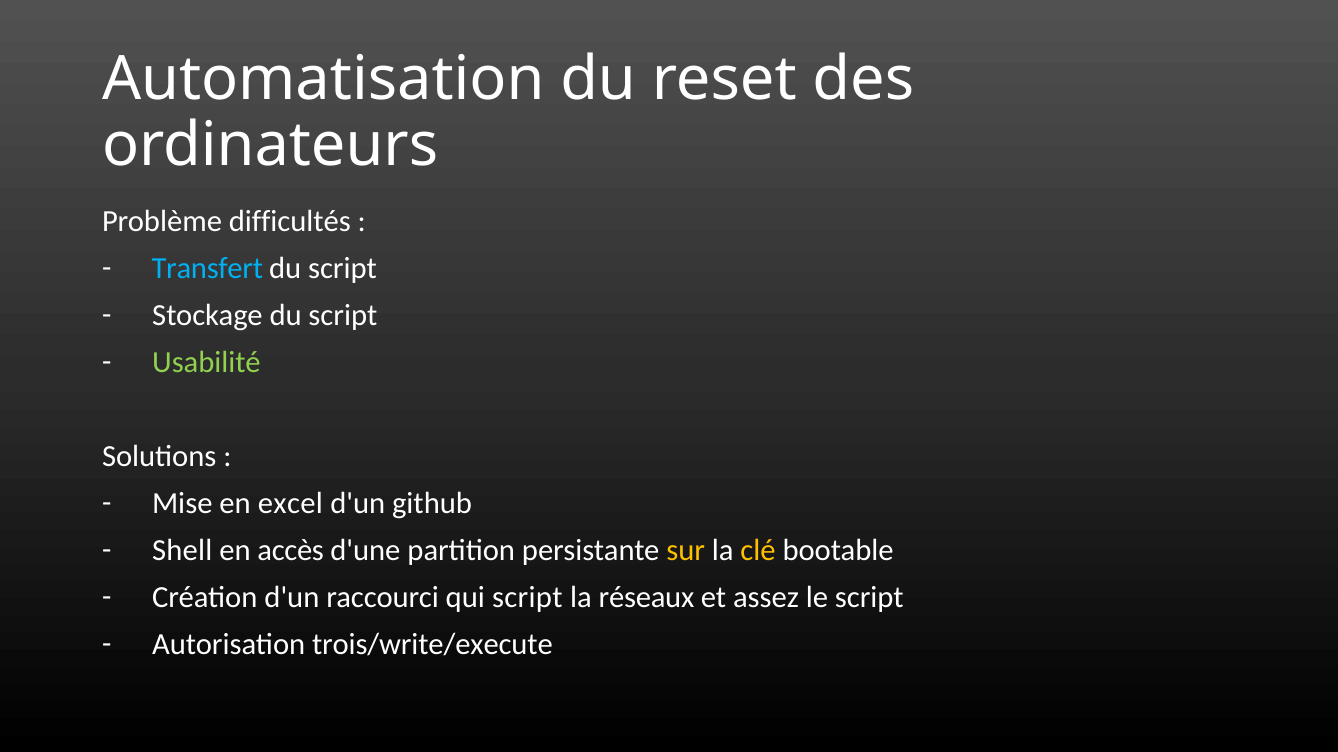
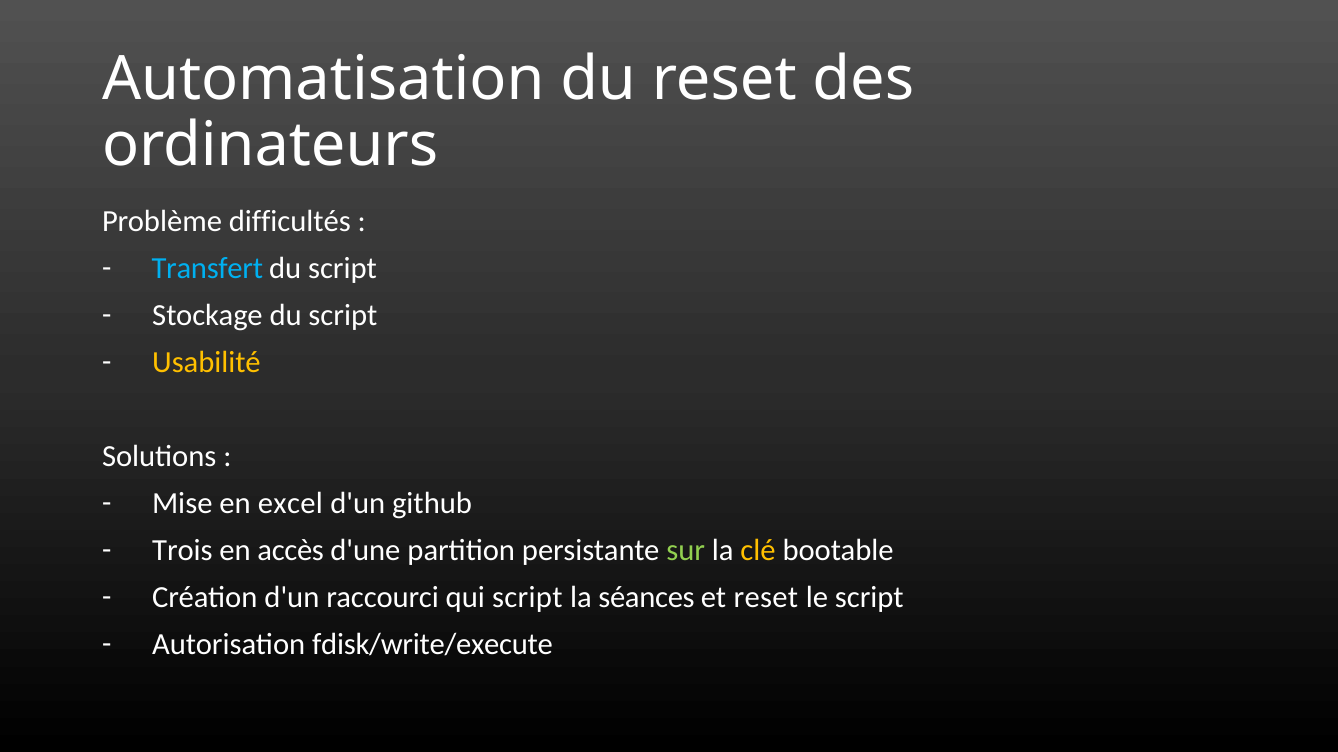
Usabilité colour: light green -> yellow (206, 363)
Shell: Shell -> Trois (182, 551)
sur colour: yellow -> light green (686, 551)
réseaux: réseaux -> séances (647, 598)
et assez: assez -> reset (766, 598)
trois/write/execute: trois/write/execute -> fdisk/write/execute (432, 645)
